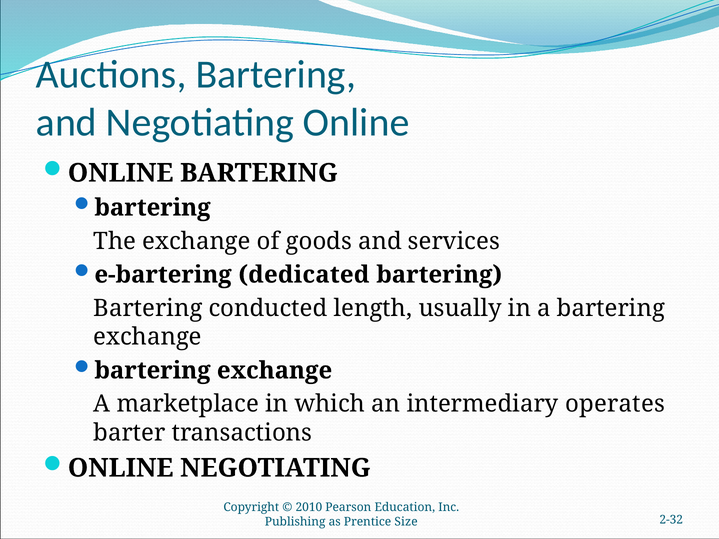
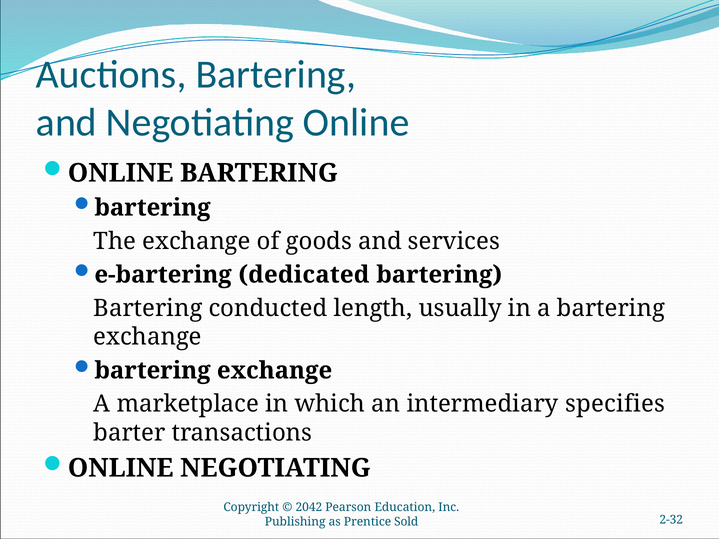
operates: operates -> specifies (615, 404)
2010: 2010 -> 2042 (309, 508)
Size: Size -> Sold (406, 522)
